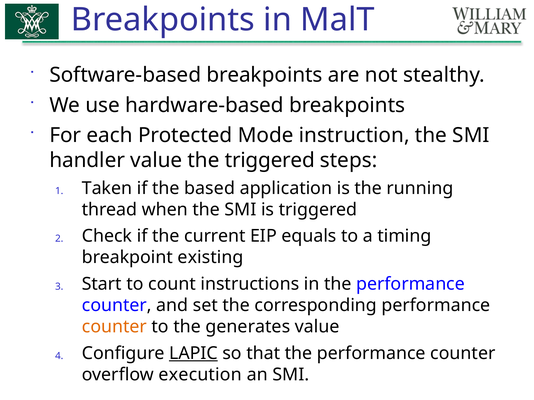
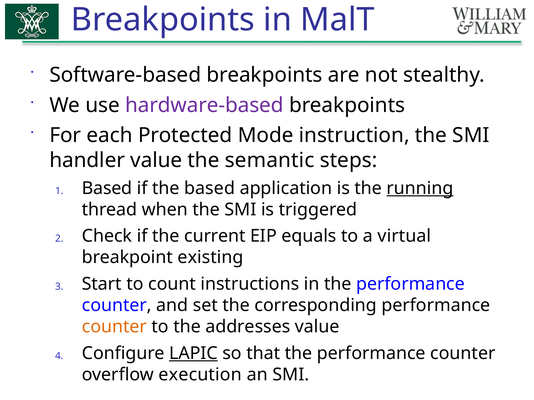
hardware-based colour: black -> purple (204, 105)
the triggered: triggered -> semantic (270, 160)
Taken: Taken -> Based (107, 189)
running underline: none -> present (420, 189)
timing: timing -> virtual (404, 236)
generates: generates -> addresses (248, 327)
